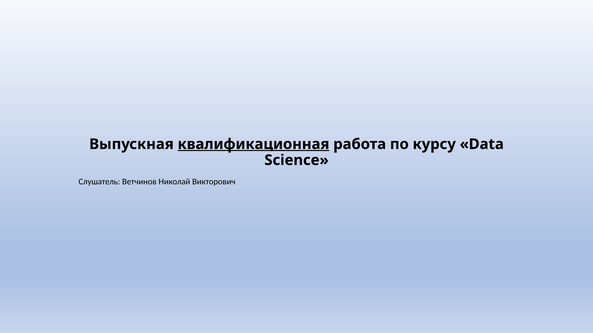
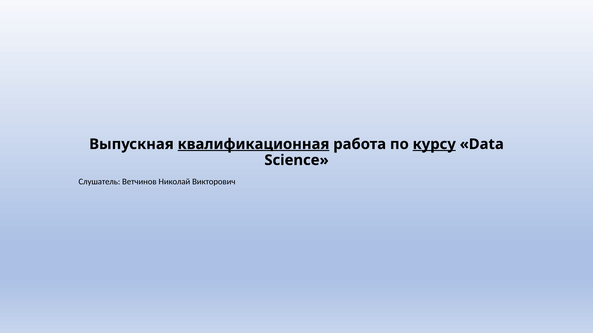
курсу underline: none -> present (434, 144)
